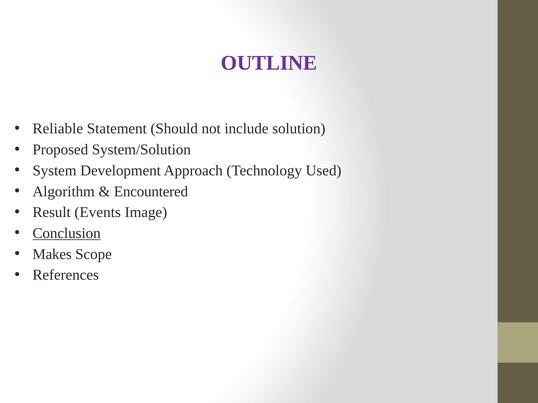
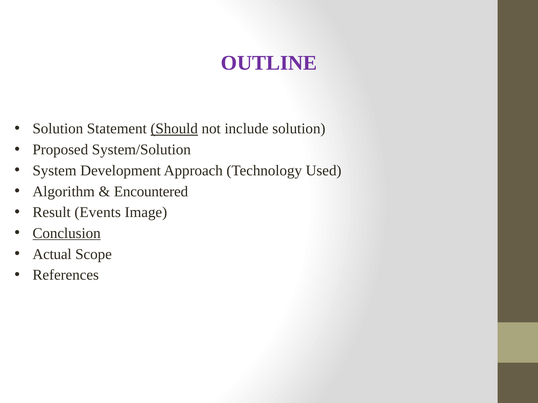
Reliable: Reliable -> Solution (58, 129)
Should underline: none -> present (174, 129)
Makes: Makes -> Actual (52, 254)
